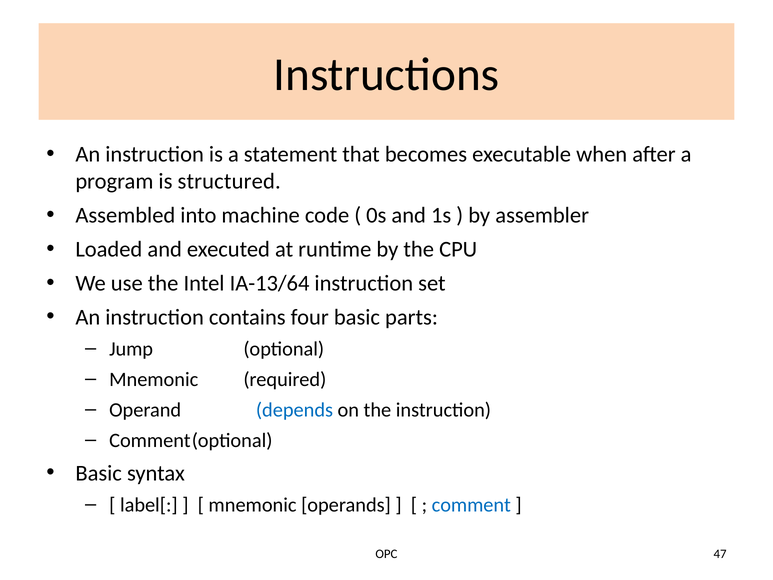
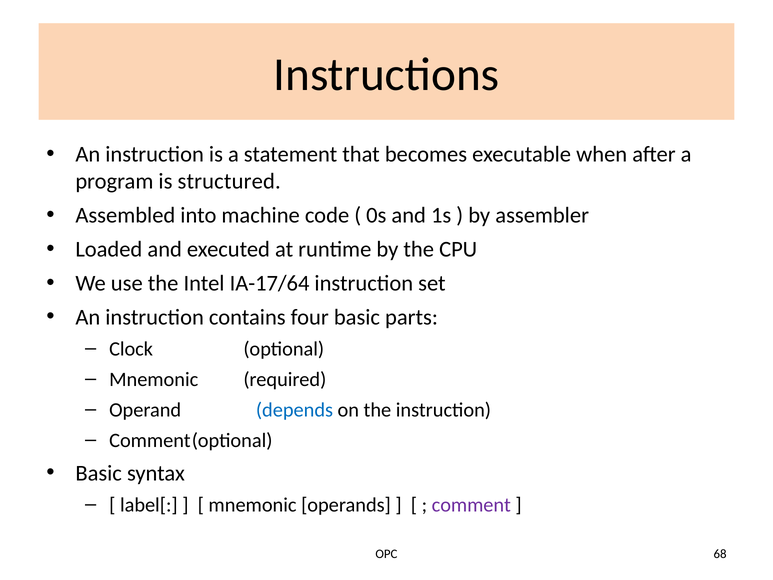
IA-13/64: IA-13/64 -> IA-17/64 (270, 283)
Jump: Jump -> Clock (131, 349)
comment colour: blue -> purple (471, 505)
47: 47 -> 68 (720, 554)
